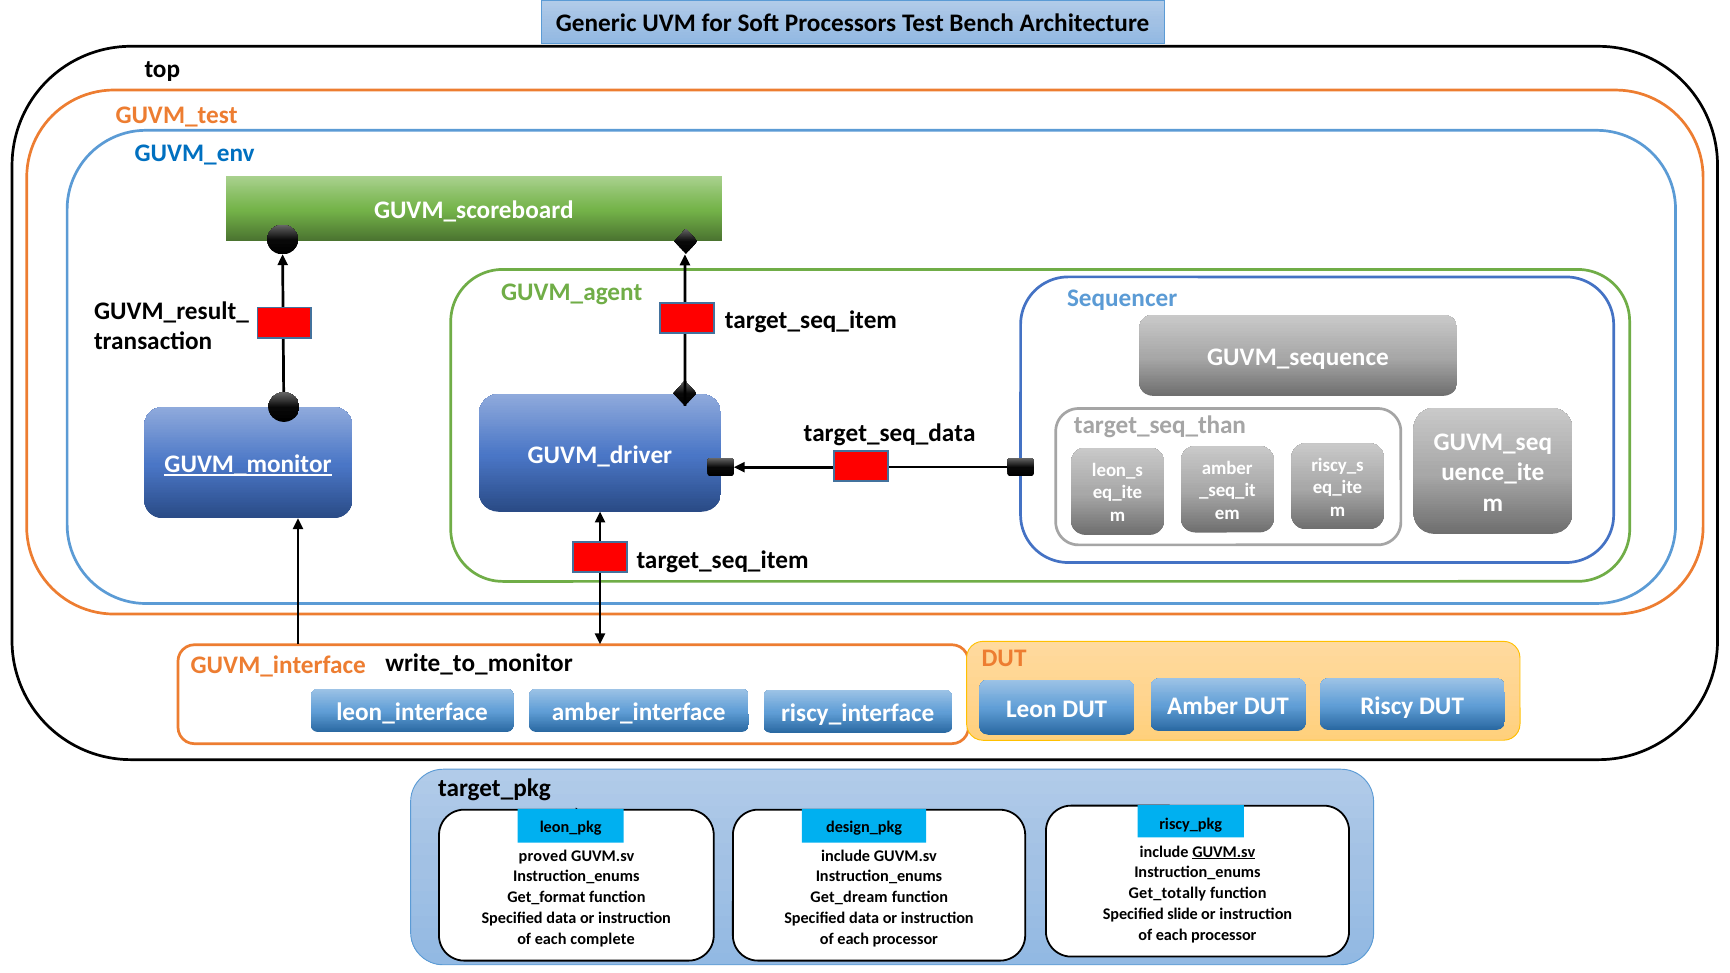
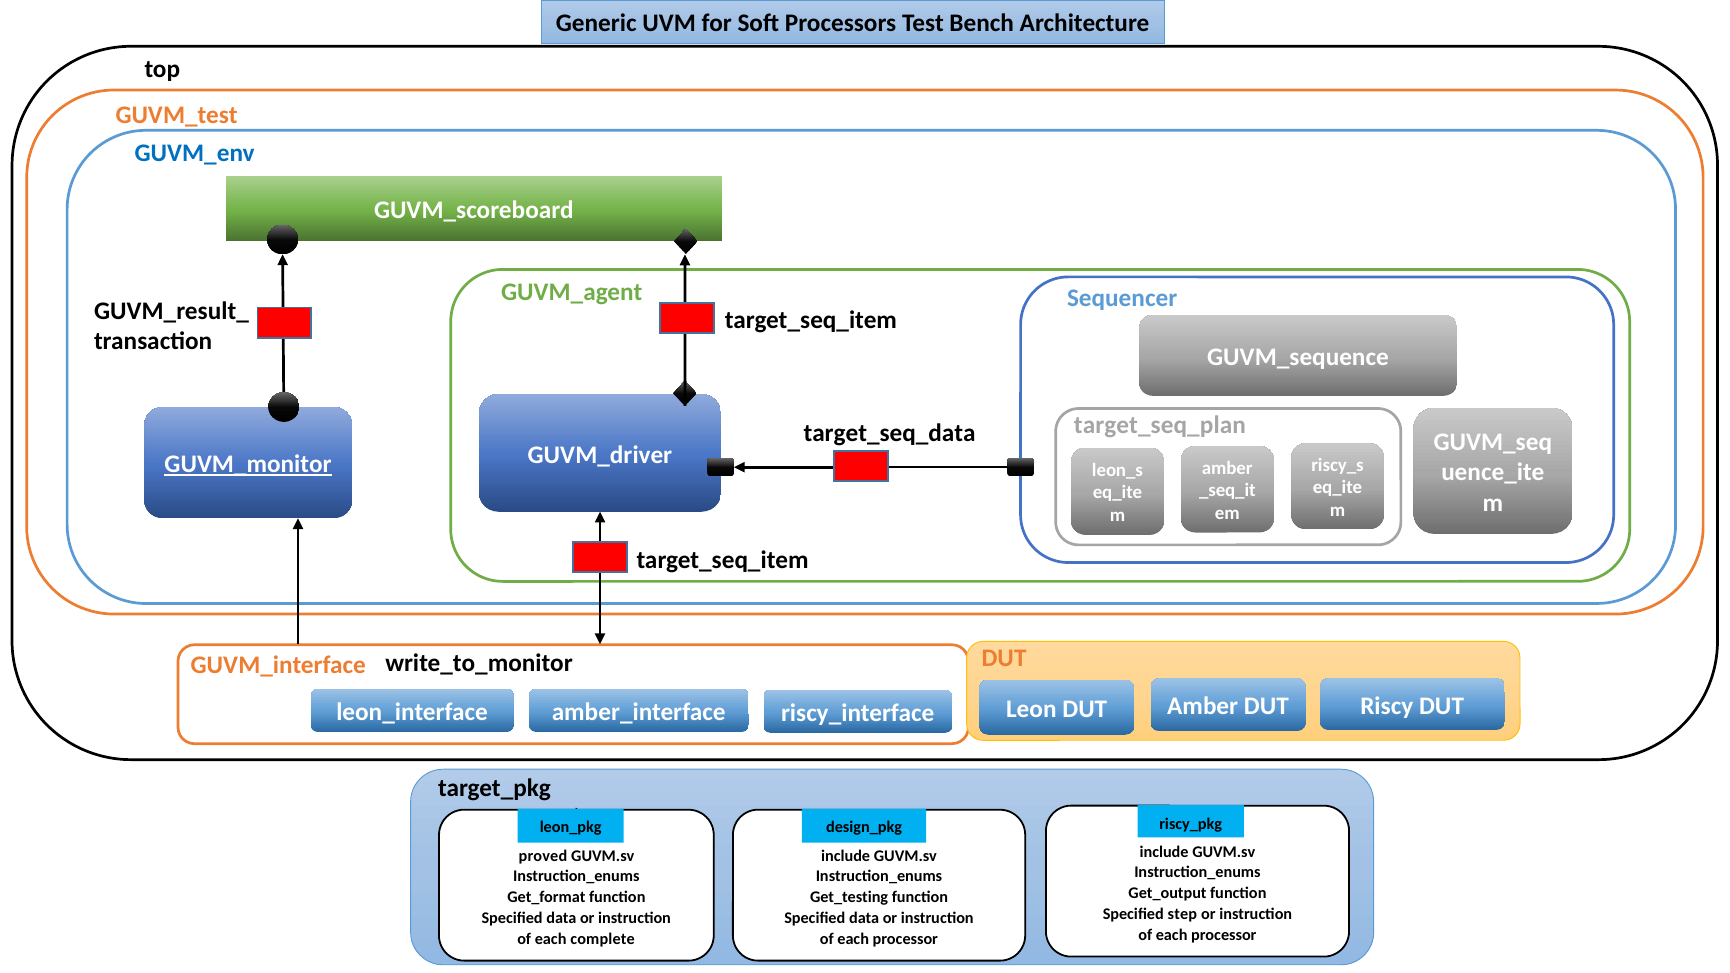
target_seq_than: target_seq_than -> target_seq_plan (1160, 425)
GUVM.sv underline: present -> none (1224, 852)
Get_totally: Get_totally -> Get_output (1168, 893)
Get_dream: Get_dream -> Get_testing (849, 897)
slide: slide -> step (1182, 914)
